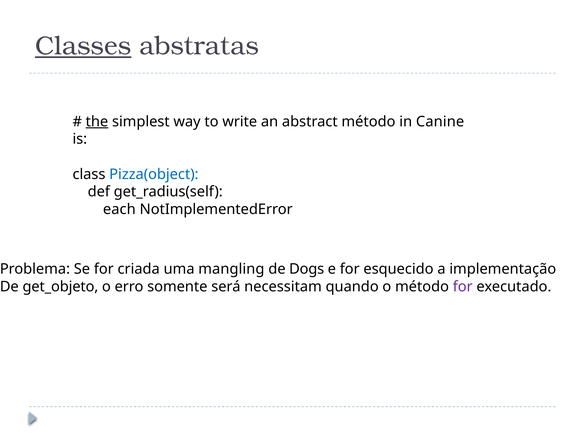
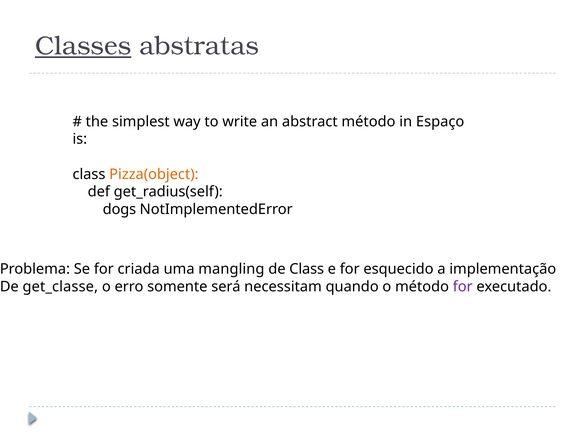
the underline: present -> none (97, 121)
Canine: Canine -> Espaço (440, 121)
Pizza(object colour: blue -> orange (154, 174)
each: each -> dogs (119, 209)
de Dogs: Dogs -> Class (307, 269)
get_objeto: get_objeto -> get_classe (60, 286)
